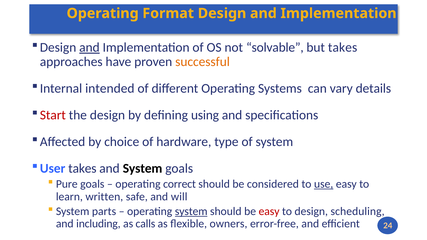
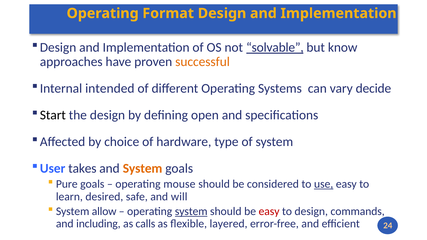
and underline: present -> none (89, 48)
solvable underline: none -> present (275, 48)
but takes: takes -> know (343, 48)
details: details -> decide (373, 89)
Start colour: red -> black (53, 115)
using: using -> open (205, 115)
System colour: black -> orange (143, 169)
correct: correct -> mouse (179, 184)
written: written -> desired (104, 197)
parts: parts -> allow (104, 211)
scheduling: scheduling -> commands (358, 211)
owners: owners -> layered (229, 224)
